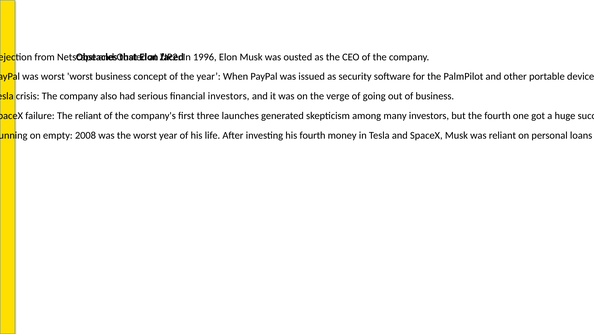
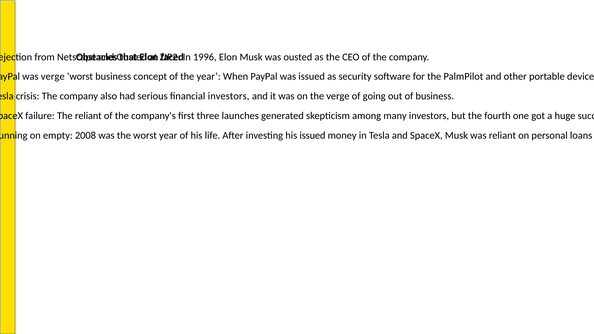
was worst: worst -> verge (53, 77)
his fourth: fourth -> issued (312, 135)
